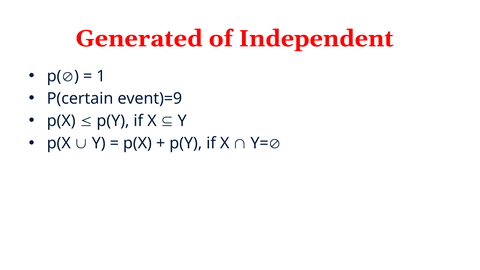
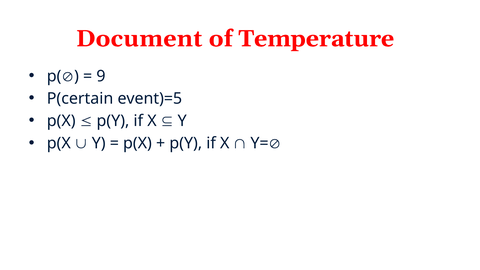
Generated: Generated -> Document (139, 39)
Independent: Independent -> Temperature (316, 39)
1: 1 -> 9 (101, 76)
event)=9: event)=9 -> event)=5 (150, 99)
